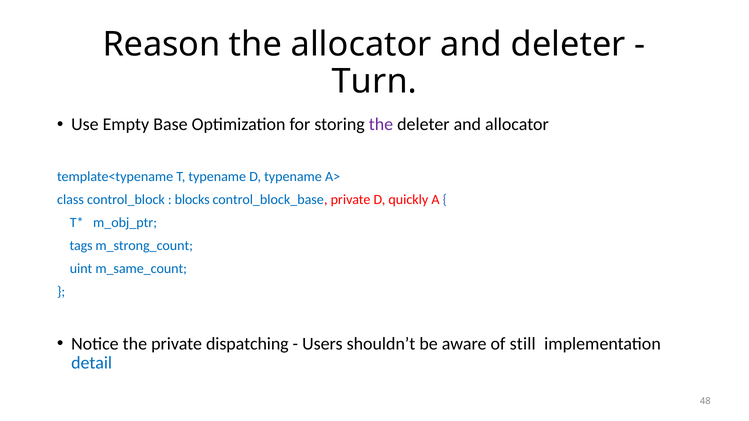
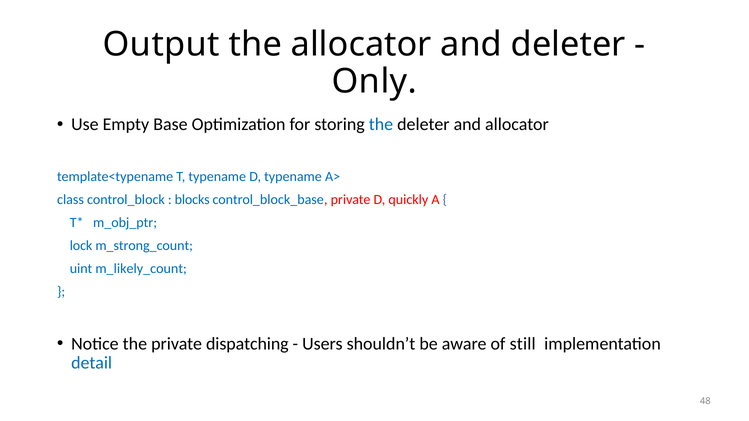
Reason: Reason -> Output (161, 44)
Turn: Turn -> Only (374, 81)
the colour: purple -> blue (381, 125)
tags: tags -> lock (81, 246)
m_same_count: m_same_count -> m_likely_count (141, 269)
